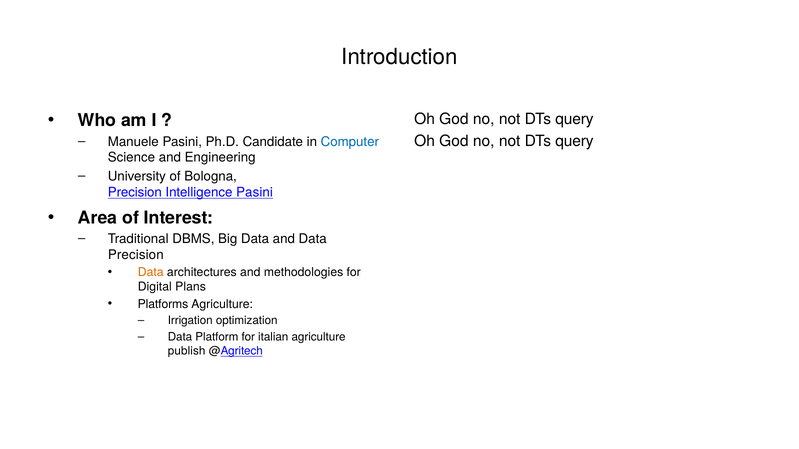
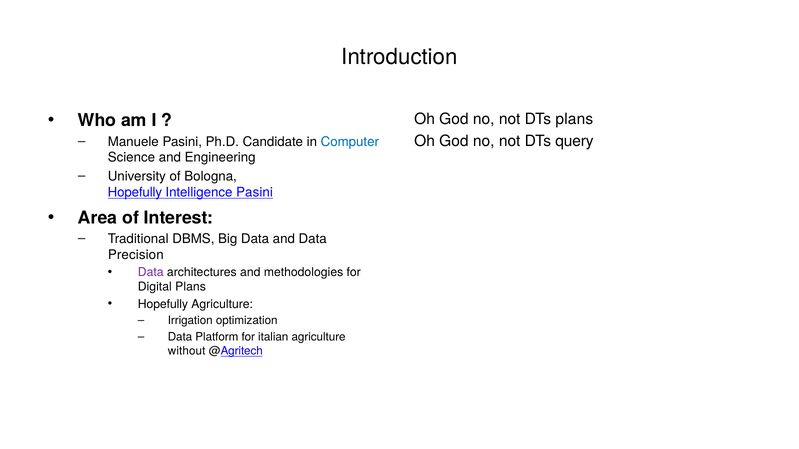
query: query -> plans (574, 119)
Precision: Precision -> Hopefully (135, 192)
Data colour: orange -> purple (151, 273)
Platforms: Platforms -> Hopefully (163, 304)
publish: publish -> without (187, 351)
